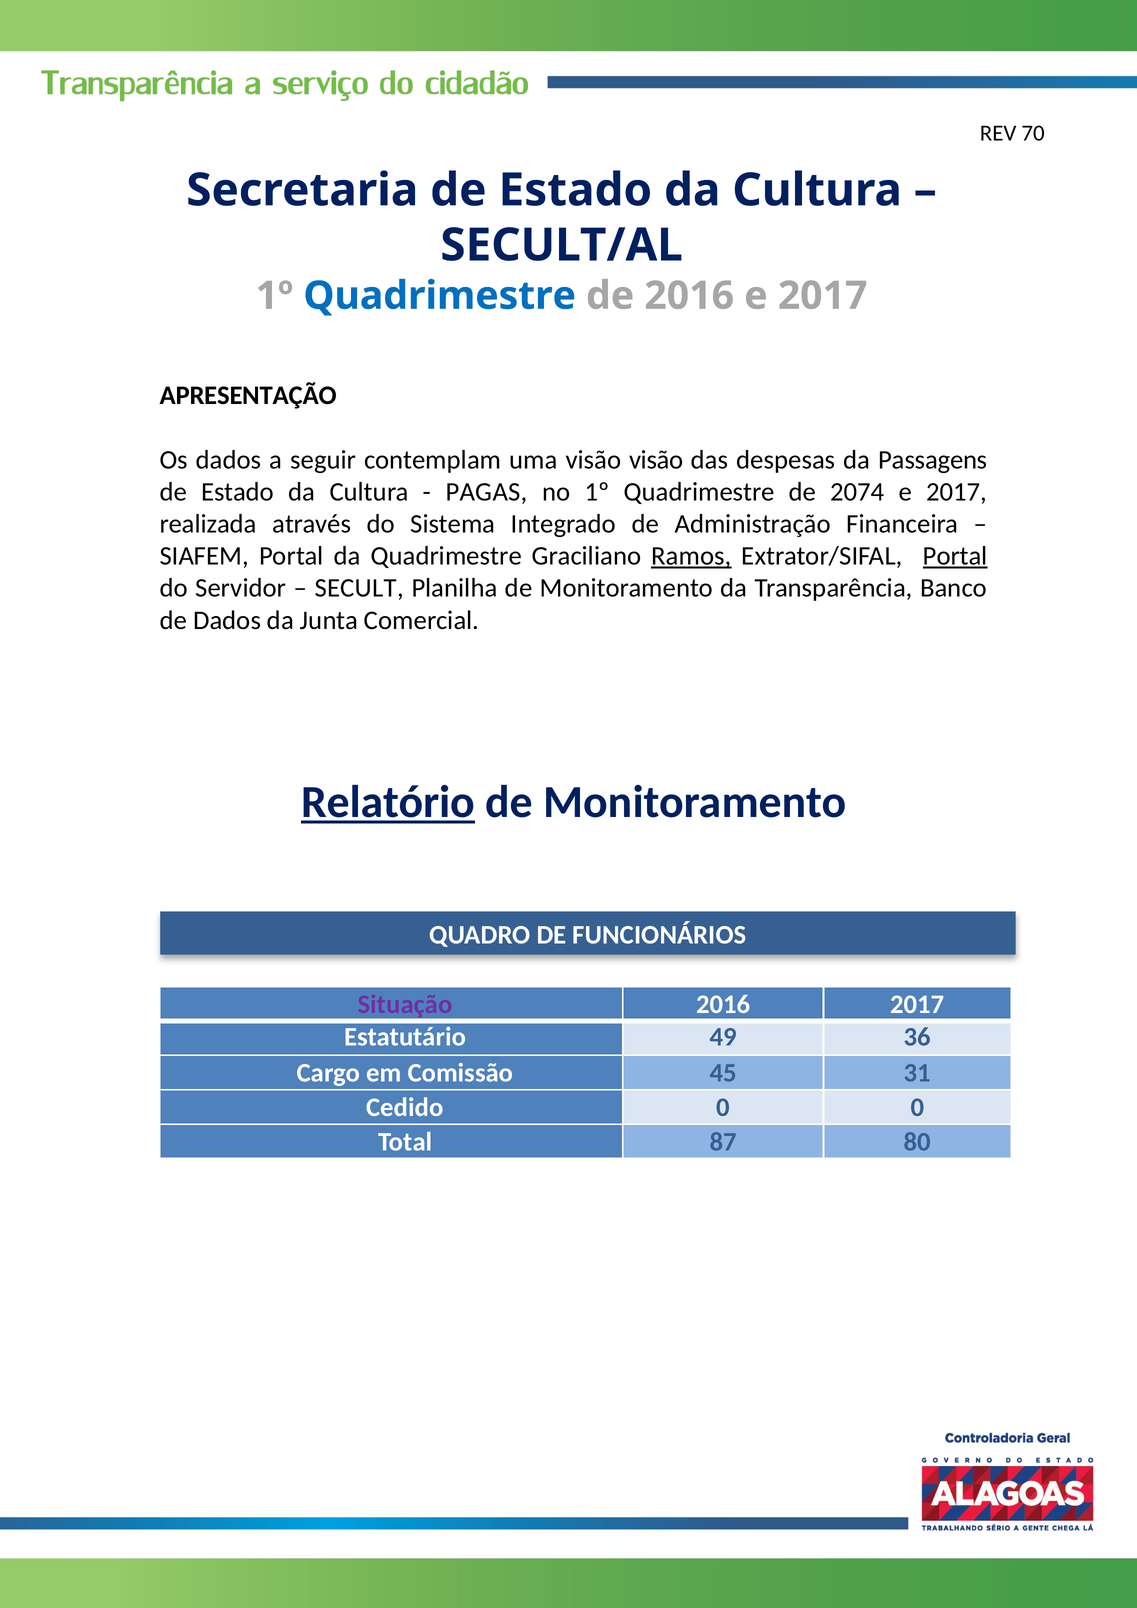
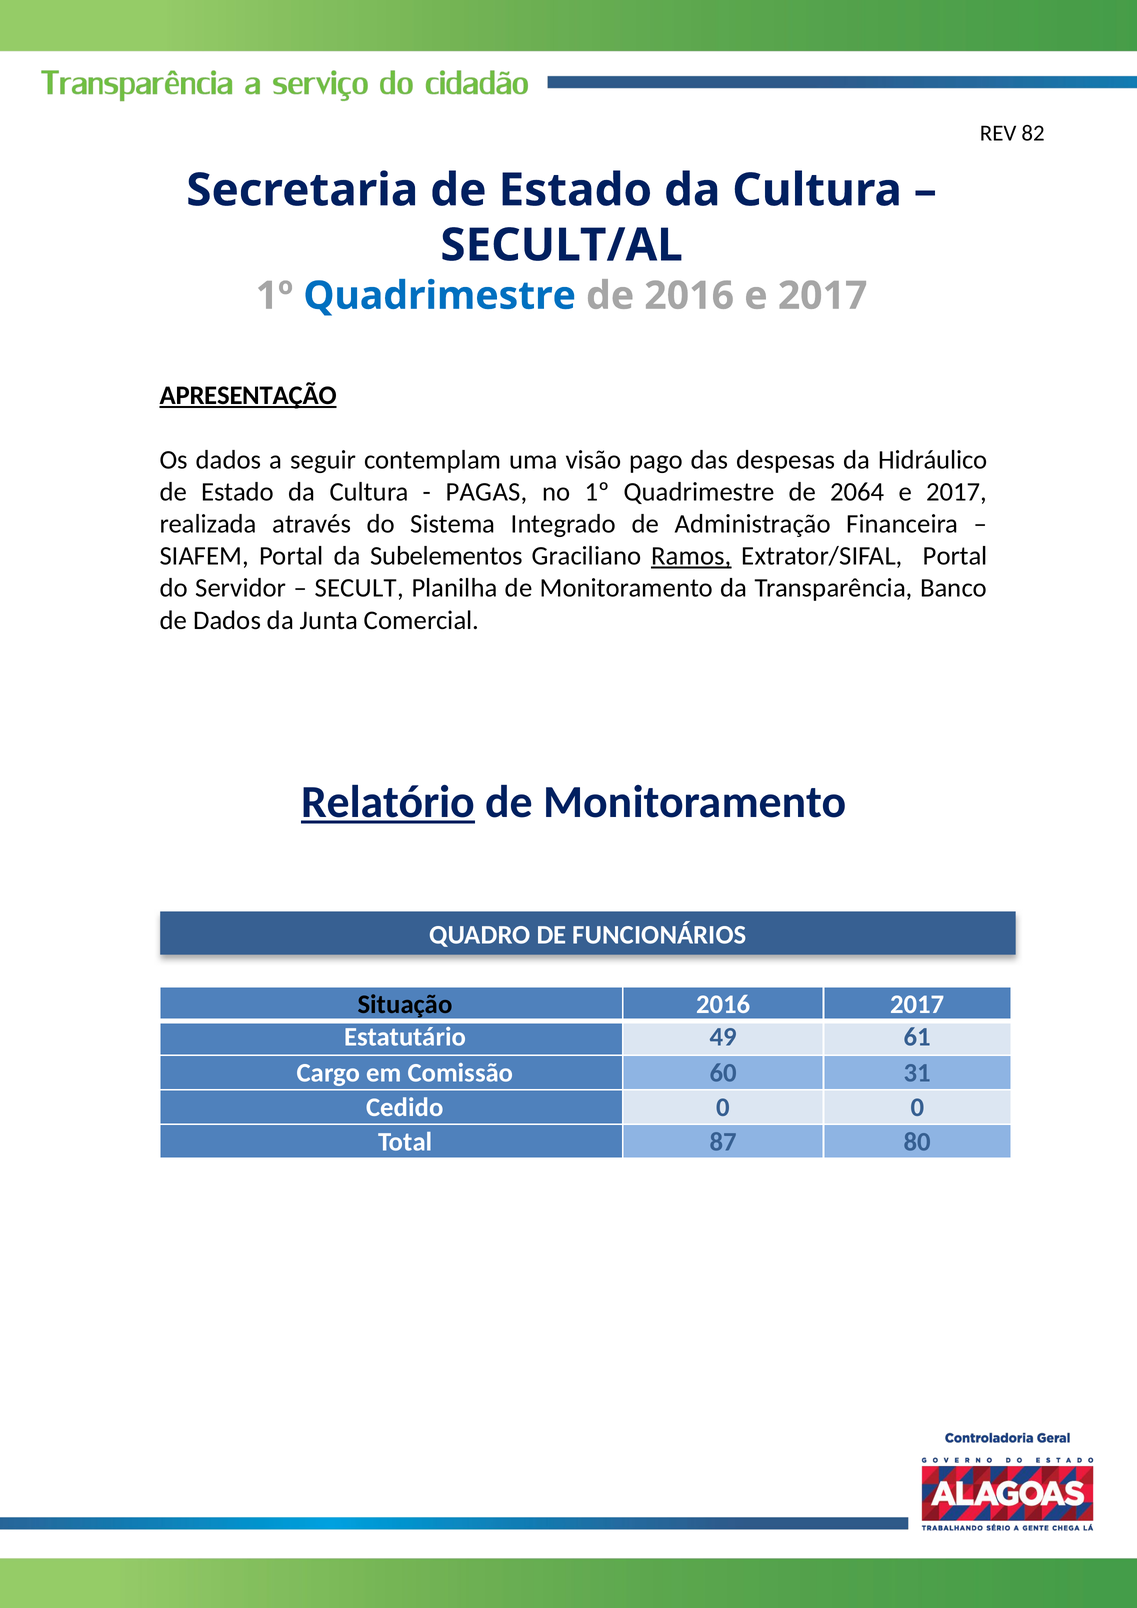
70: 70 -> 82 (1033, 133)
APRESENTAÇÃO underline: none -> present (248, 395)
visão visão: visão -> pago (656, 460)
Passagens: Passagens -> Hidráulico (933, 460)
2074: 2074 -> 2064 (857, 492)
da Quadrimestre: Quadrimestre -> Subelementos (446, 556)
Portal underline: present -> none (955, 556)
Situação colour: purple -> black (405, 1004)
36: 36 -> 61 (917, 1037)
45: 45 -> 60 (723, 1073)
